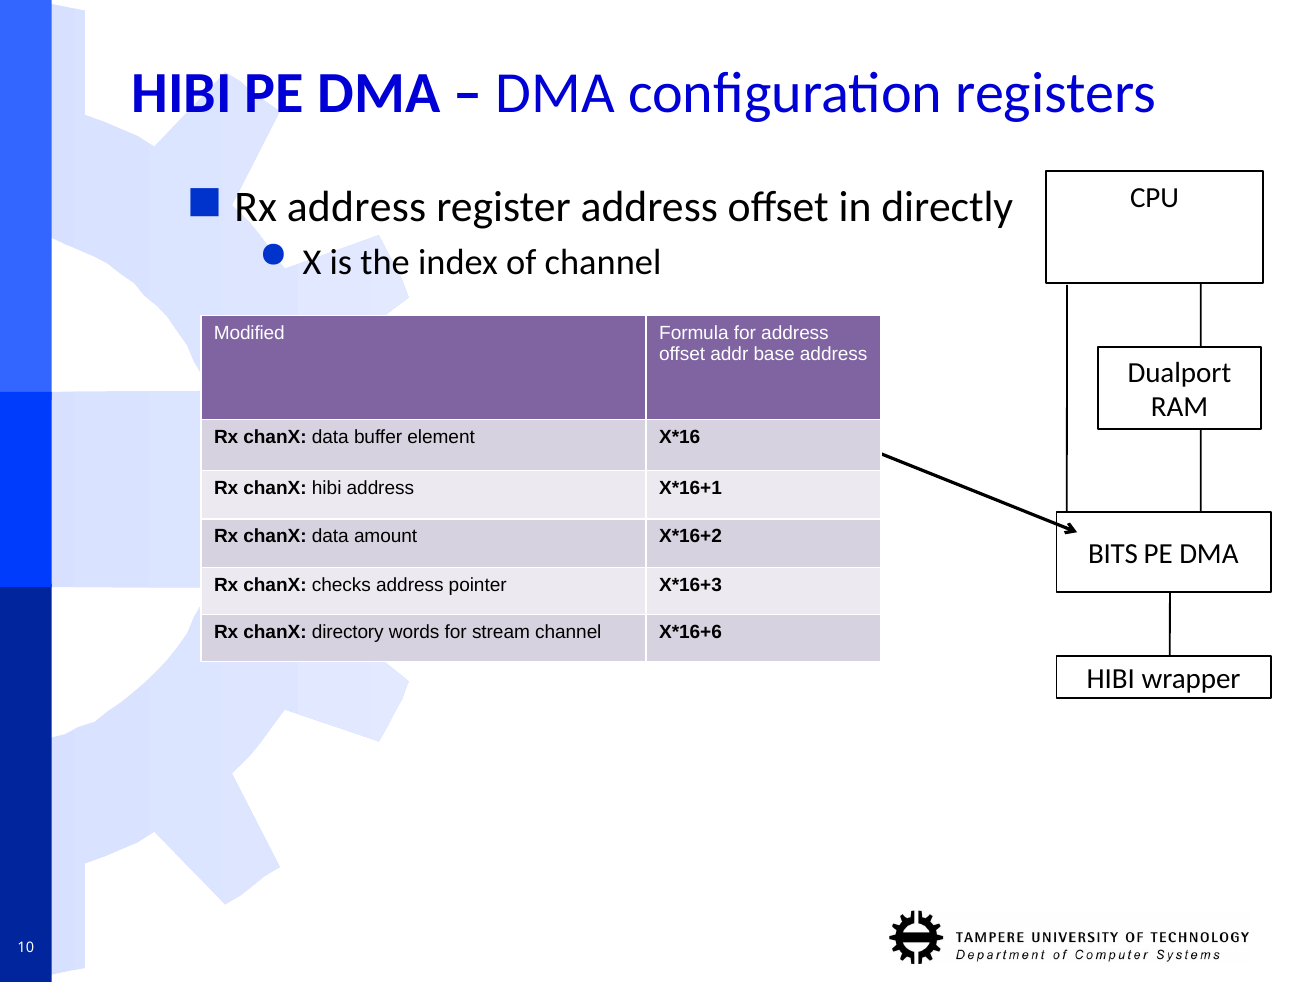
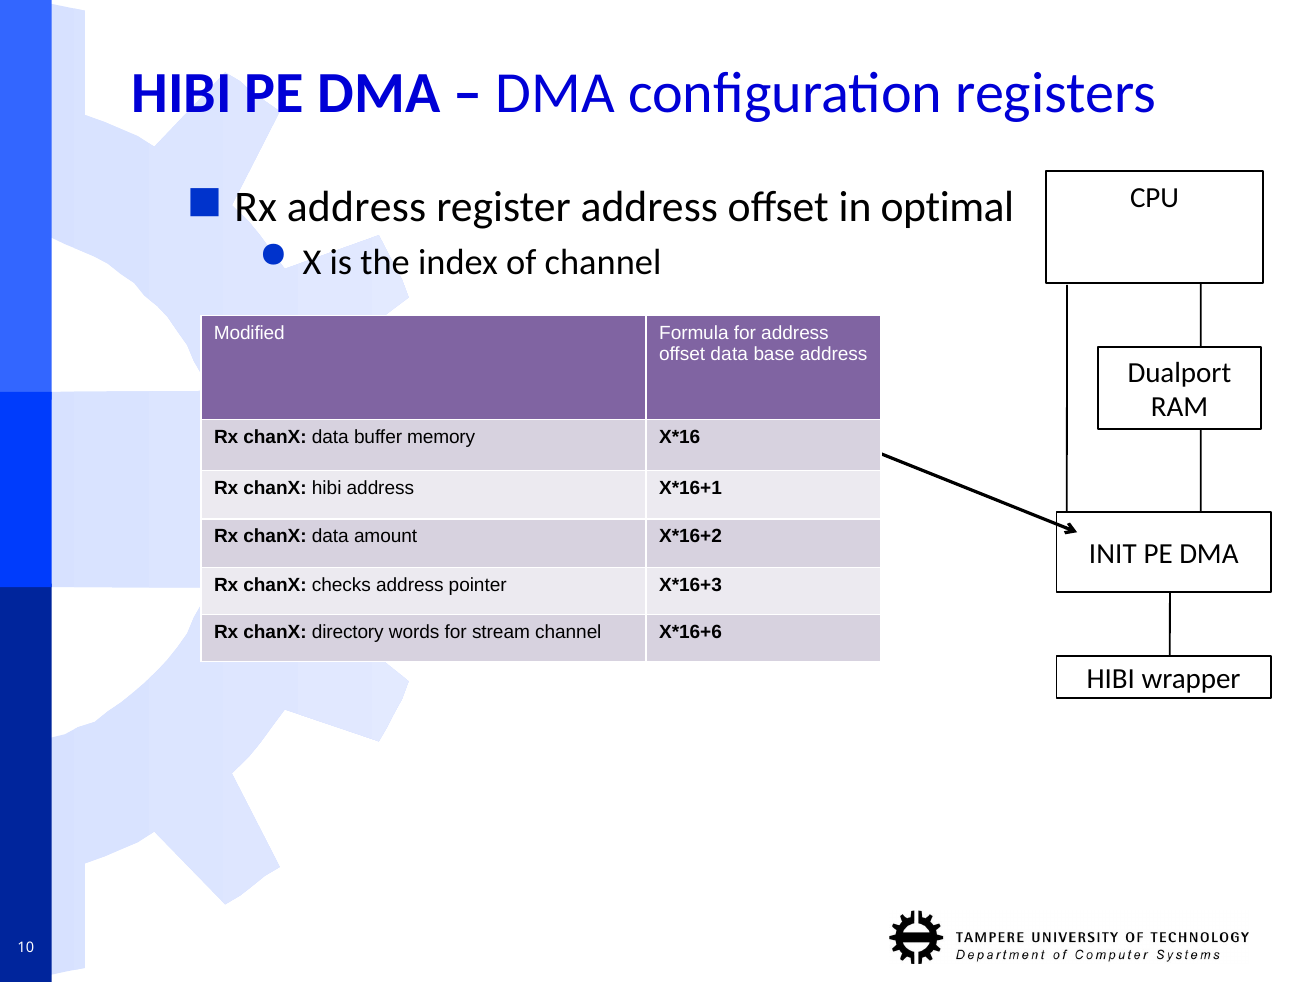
directly: directly -> optimal (947, 207)
offset addr: addr -> data (729, 354)
element: element -> memory (441, 437)
BITS: BITS -> INIT (1113, 554)
